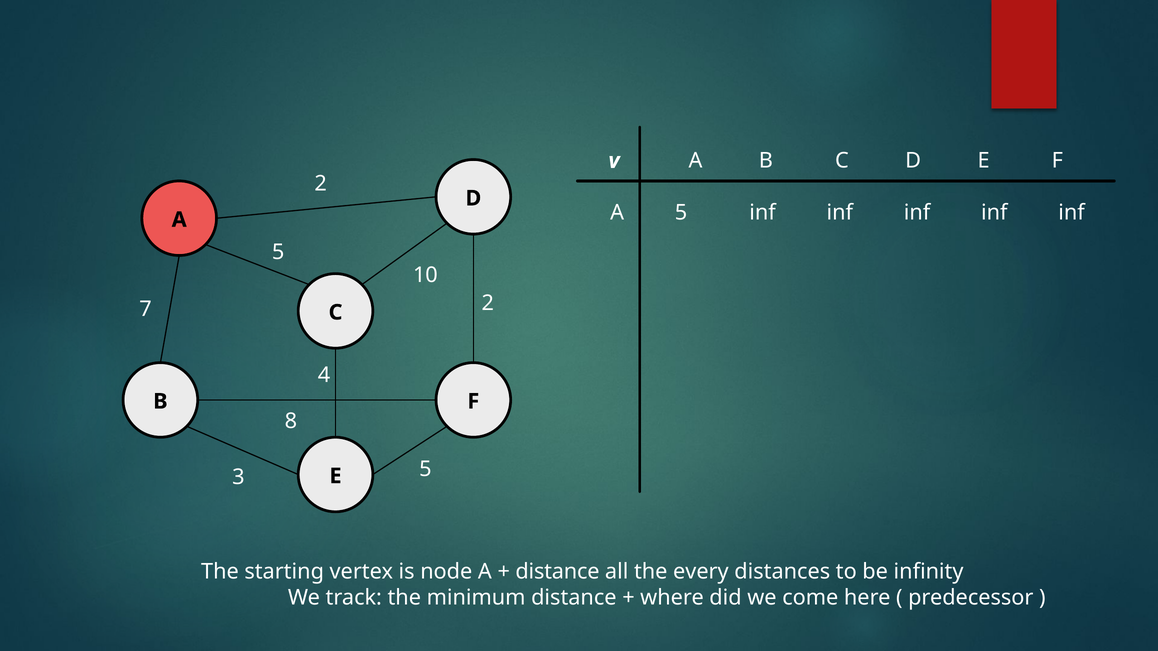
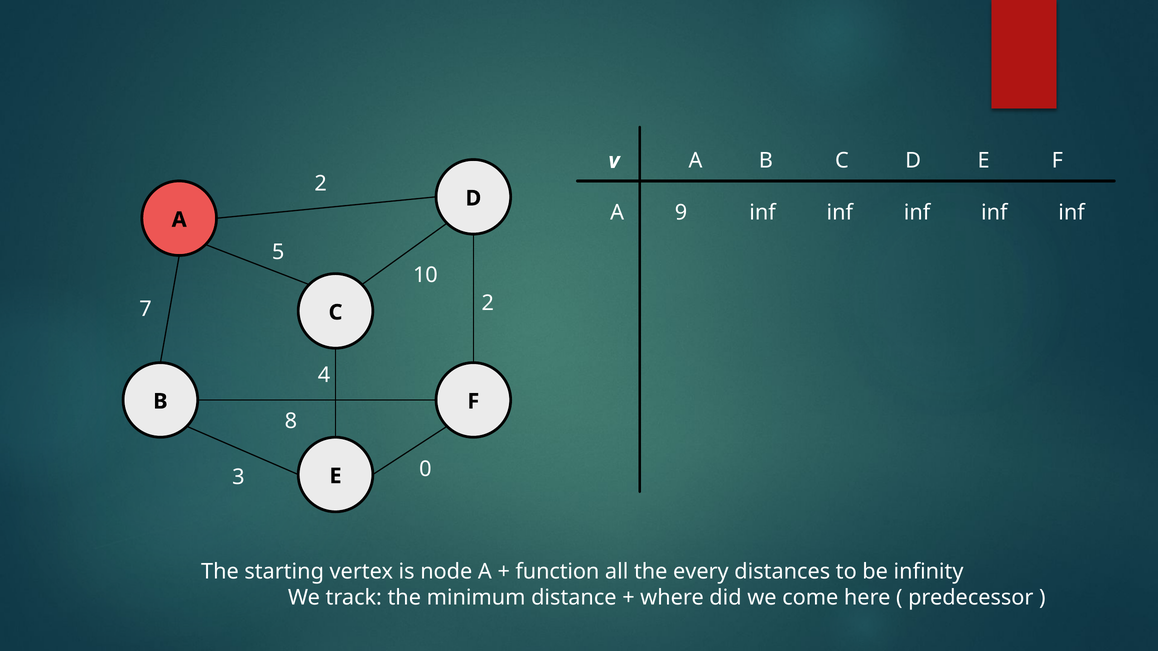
A 5: 5 -> 9 (681, 213)
3 5: 5 -> 0 (425, 469)
distance: distance -> function (557, 572)
